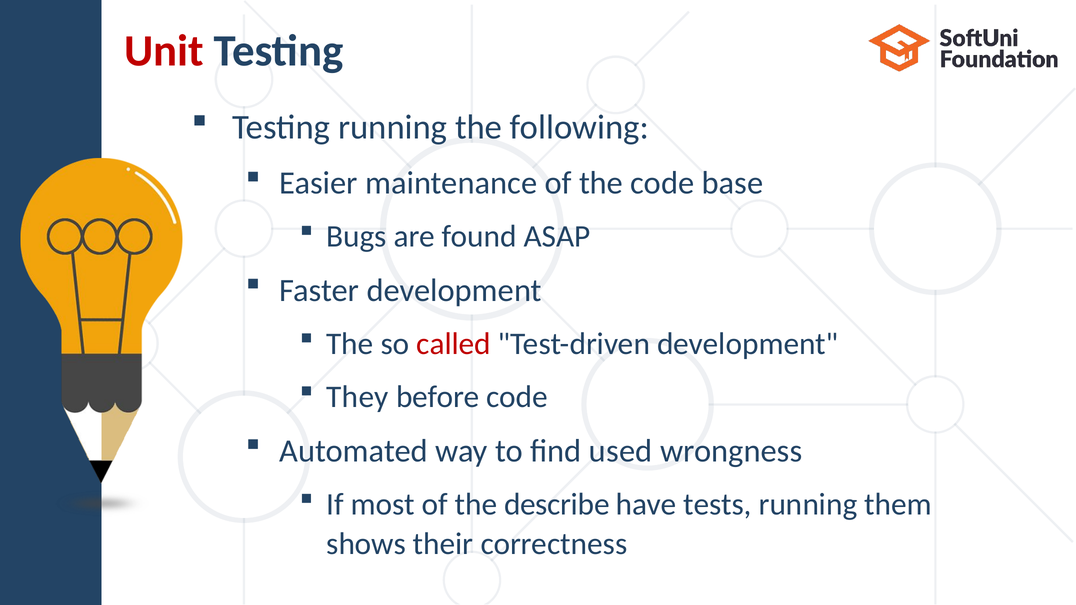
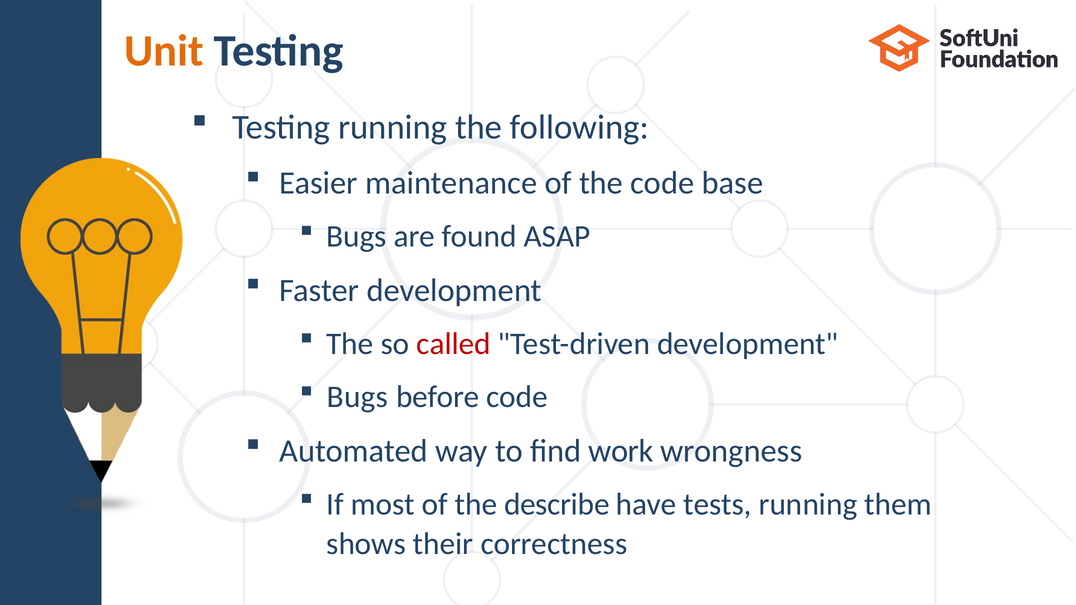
Unit colour: red -> orange (164, 51)
They: They -> Bugs (357, 397)
used: used -> work (621, 451)
